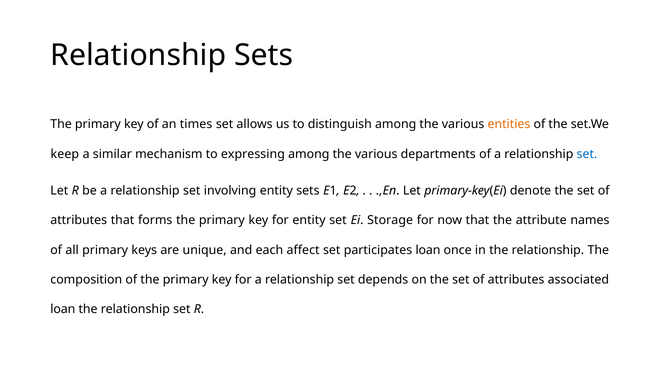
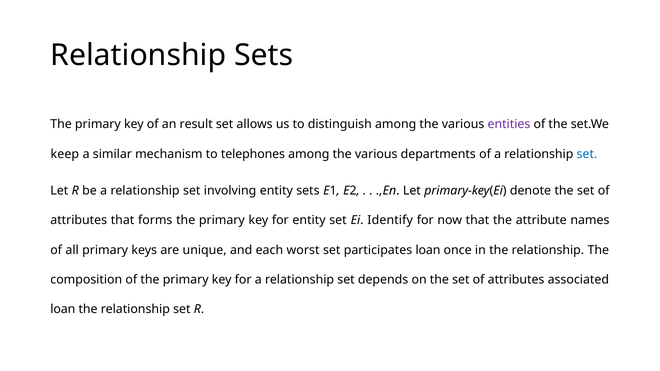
times: times -> result (196, 124)
entities colour: orange -> purple (509, 124)
expressing: expressing -> telephones (253, 154)
Storage: Storage -> Identify (390, 220)
affect: affect -> worst (303, 250)
